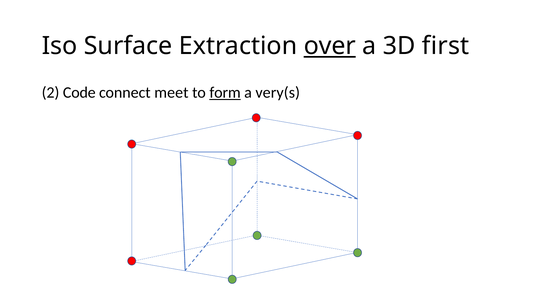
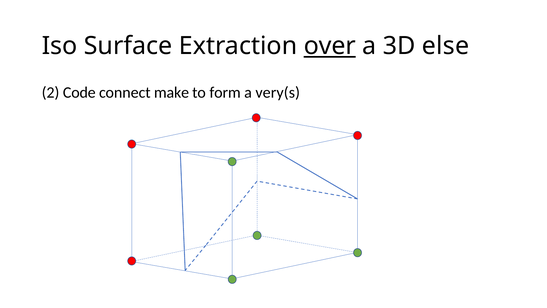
first: first -> else (446, 46)
meet: meet -> make (172, 92)
form underline: present -> none (225, 92)
